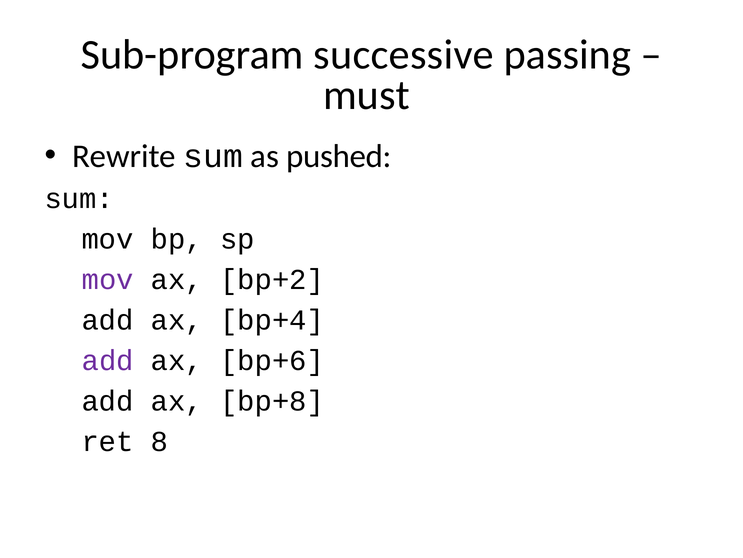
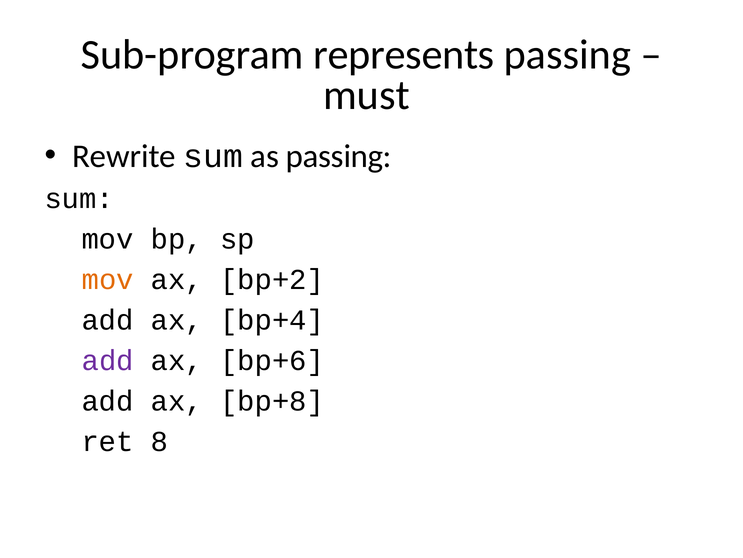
successive: successive -> represents (404, 55)
as pushed: pushed -> passing (339, 156)
mov colour: purple -> orange (108, 279)
